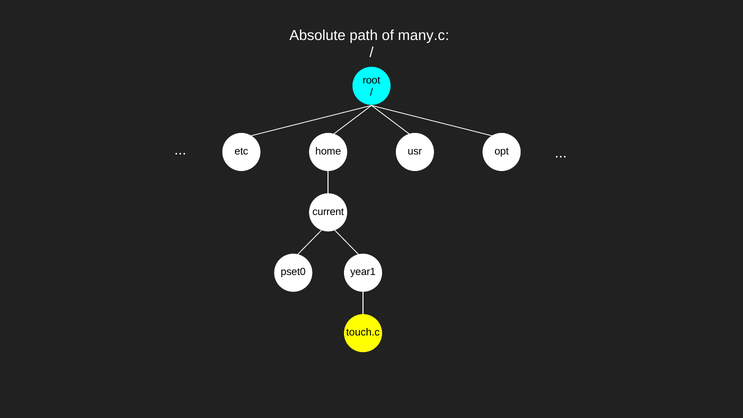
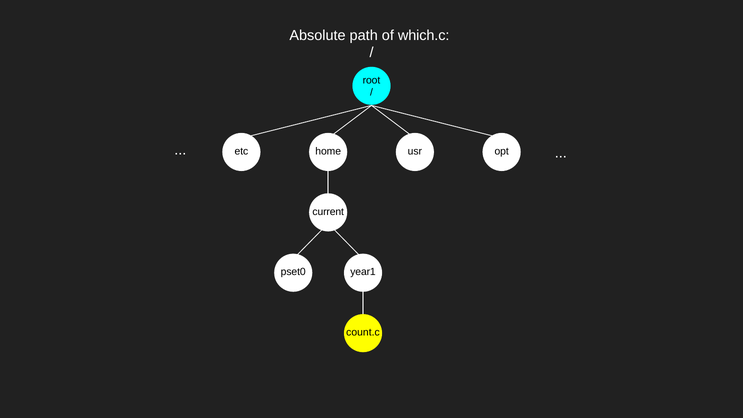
many.c: many.c -> which.c (424, 35)
touch.c: touch.c -> count.c (363, 332)
